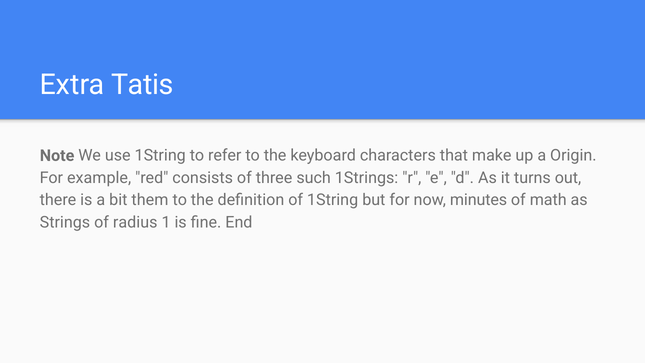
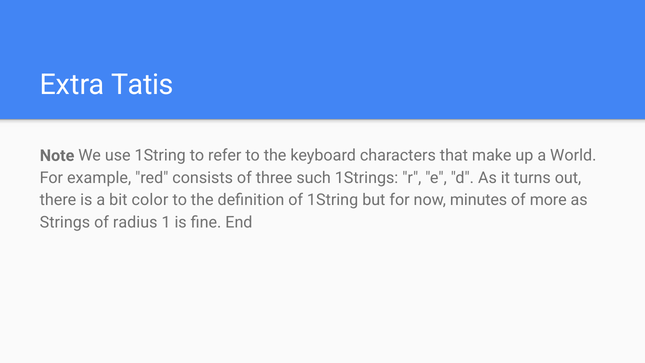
Origin: Origin -> World (573, 156)
them: them -> color (150, 200)
math: math -> more (548, 200)
